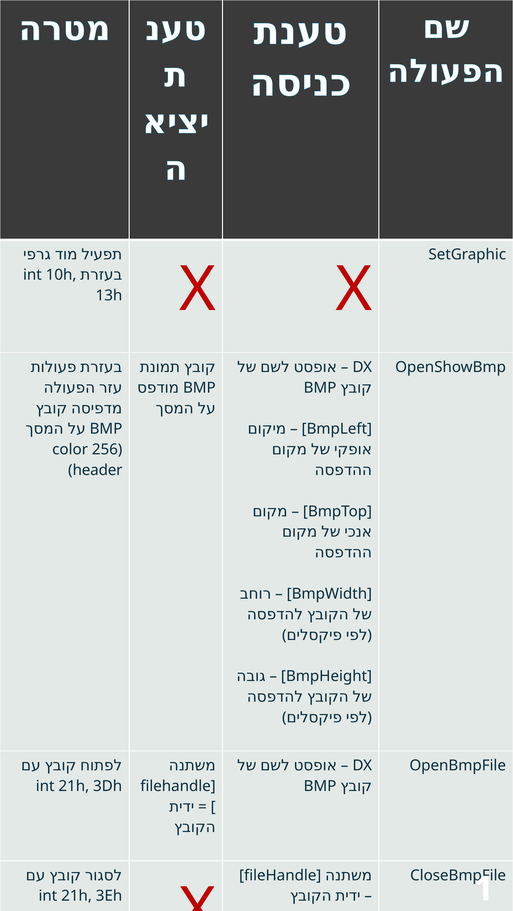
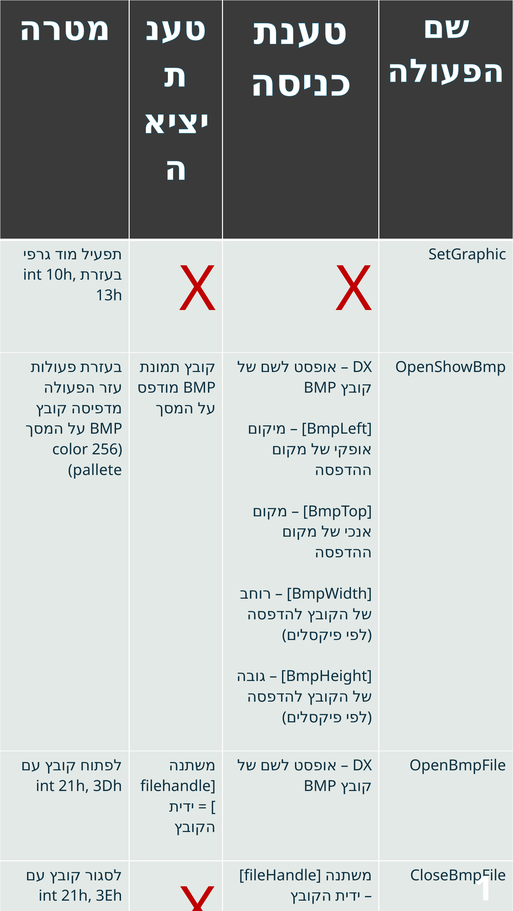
header: header -> pallete (97, 471)
